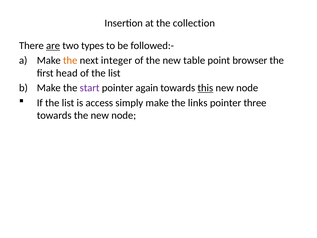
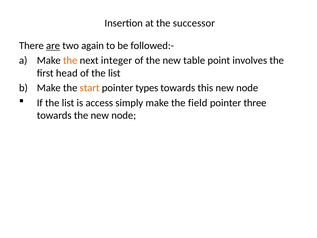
collection: collection -> successor (194, 23)
types: types -> again (93, 46)
browser: browser -> involves (250, 60)
start colour: purple -> orange (90, 88)
again: again -> types (147, 88)
this underline: present -> none (205, 88)
links: links -> field (198, 103)
